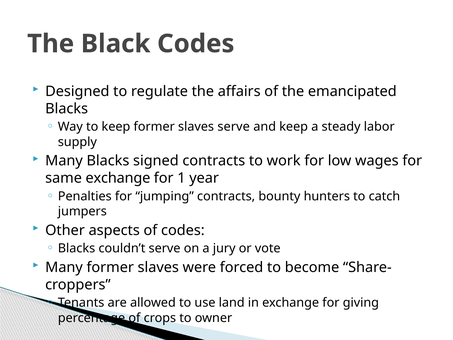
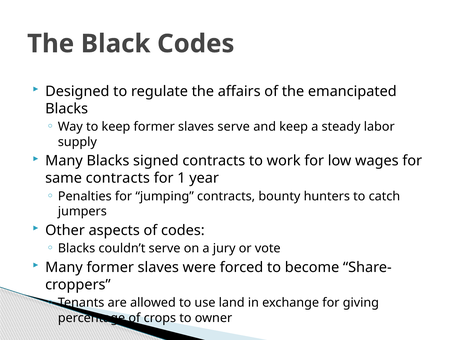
same exchange: exchange -> contracts (118, 178)
